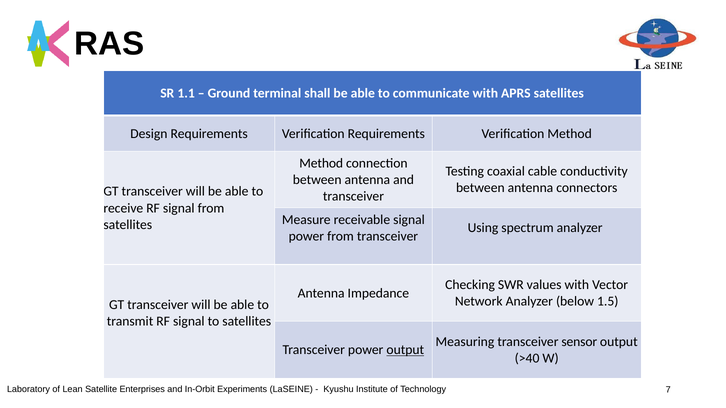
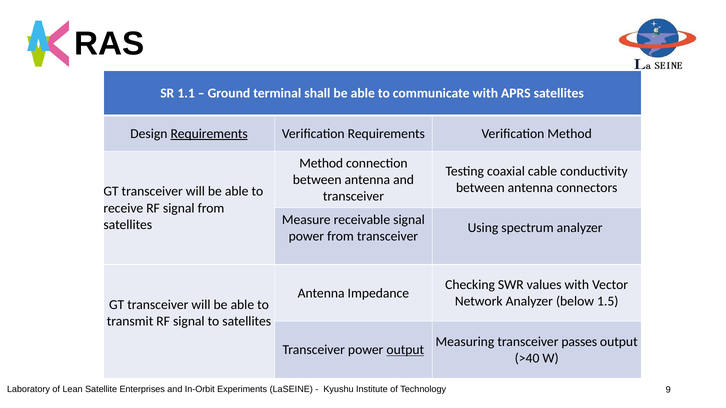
Requirements underline: none -> present (209, 134)
sensor: sensor -> passes (579, 342)
7: 7 -> 9 (668, 390)
